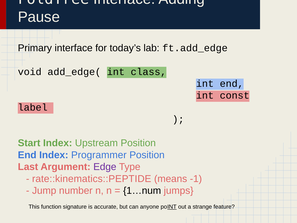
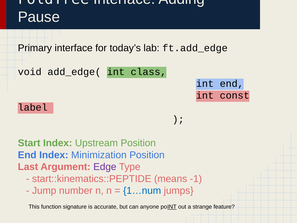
Programmer: Programmer -> Minimization (99, 155)
rate::kinematics::PEPTIDE: rate::kinematics::PEPTIDE -> start::kinematics::PEPTIDE (92, 179)
1…num colour: black -> blue (142, 190)
